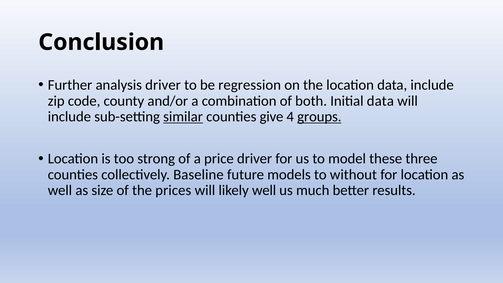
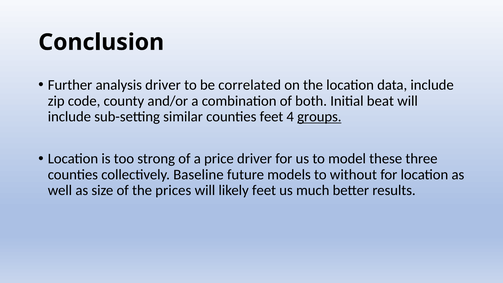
regression: regression -> correlated (250, 85)
Initial data: data -> beat (380, 101)
similar underline: present -> none (183, 117)
counties give: give -> feet (271, 117)
likely well: well -> feet (264, 190)
